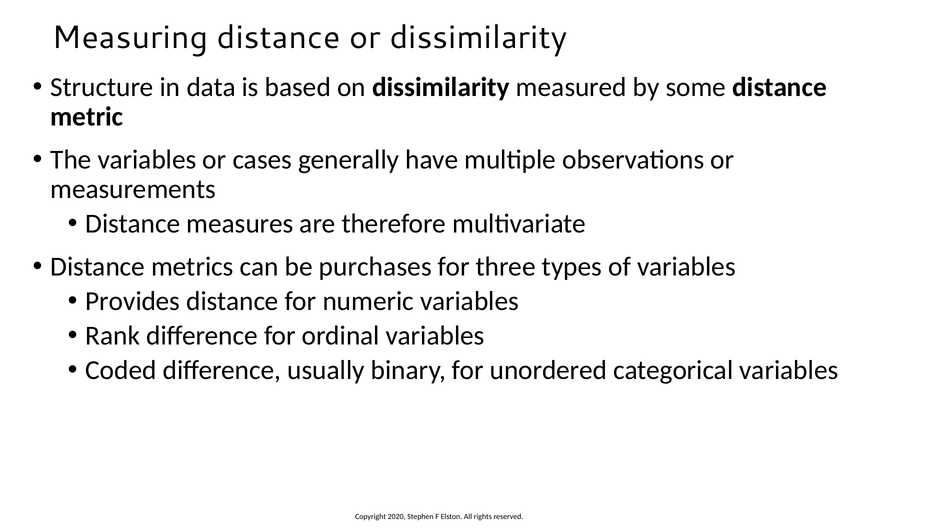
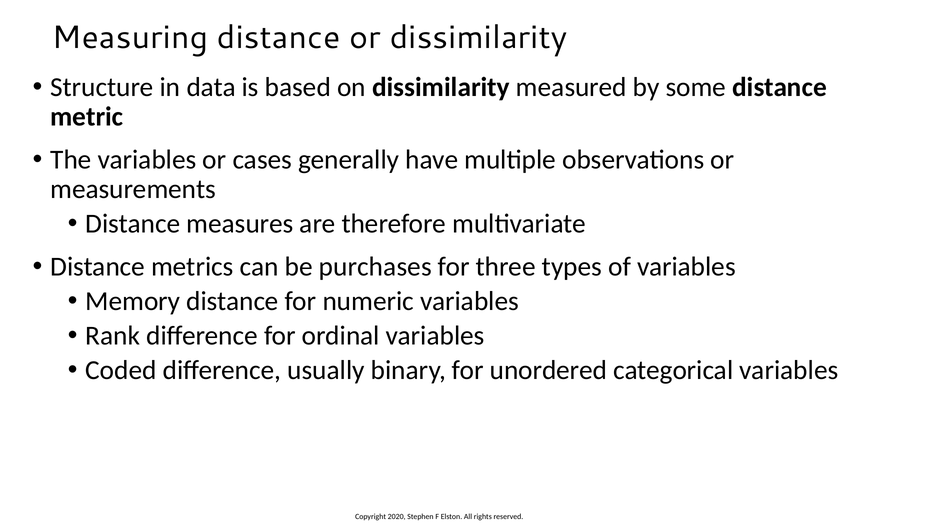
Provides: Provides -> Memory (133, 301)
